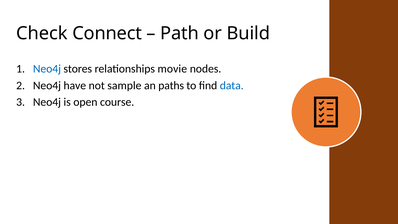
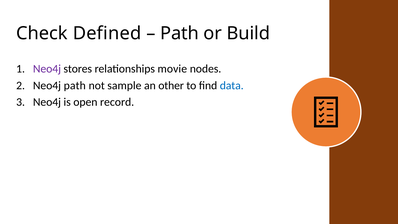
Connect: Connect -> Defined (107, 33)
Neo4j colour: blue -> purple (47, 69)
Neo4j have: have -> path (75, 85)
paths: paths -> other (171, 85)
course: course -> record (117, 102)
